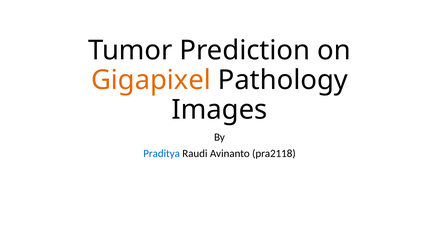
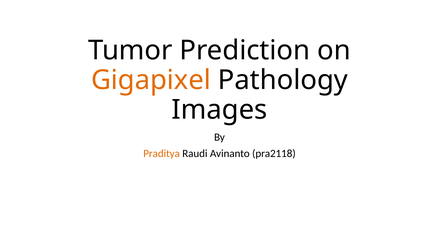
Praditya colour: blue -> orange (162, 154)
